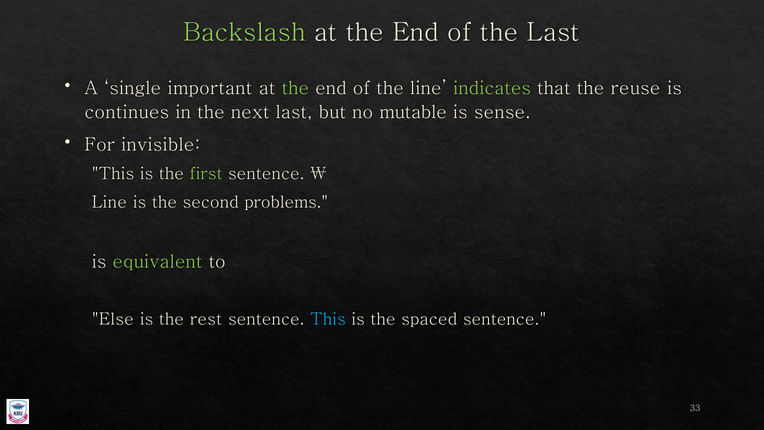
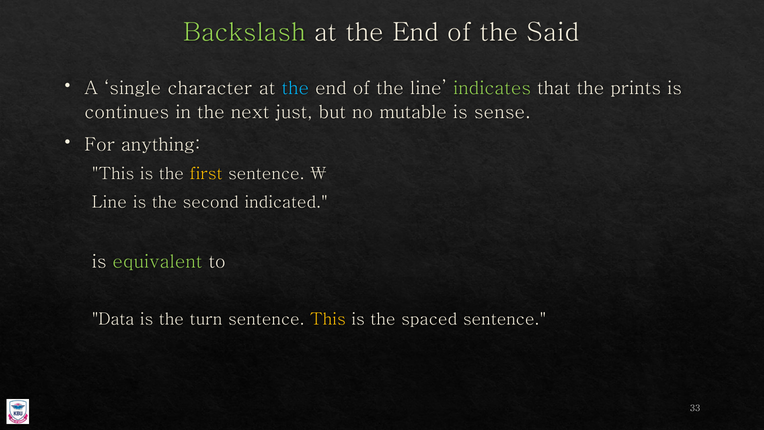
the Last: Last -> Said (553, 33)
important: important -> character (210, 88)
the colour: light green -> light blue (295, 88)
reuse: reuse -> prints (636, 88)
next last: last -> just (294, 112)
invisible: invisible -> anything (161, 145)
first colour: light green -> yellow (206, 174)
problems: problems -> indicated (286, 202)
Else: Else -> Data (113, 319)
rest: rest -> turn (206, 319)
This colour: light blue -> yellow (328, 319)
